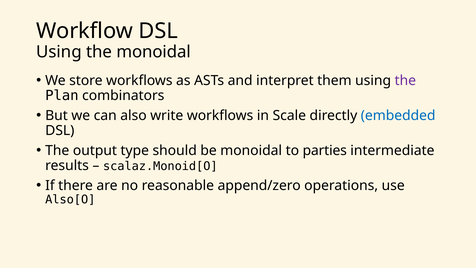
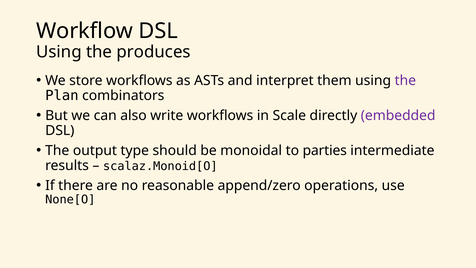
the monoidal: monoidal -> produces (154, 52)
embedded colour: blue -> purple (398, 115)
Also[O: Also[O -> None[O (70, 199)
